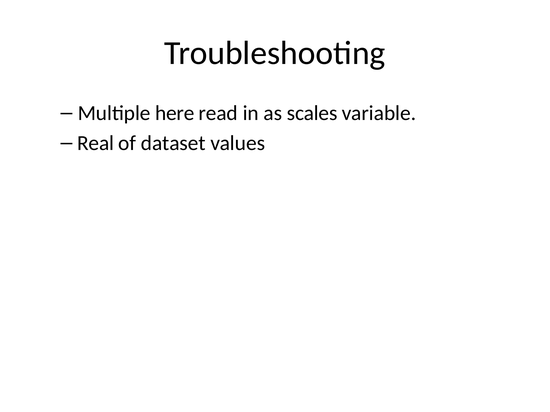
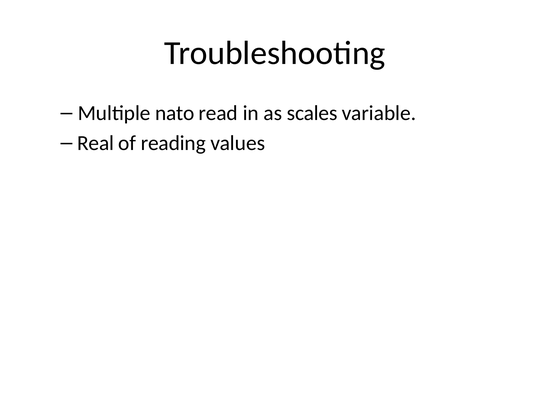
here: here -> nato (175, 113)
dataset: dataset -> reading (173, 143)
